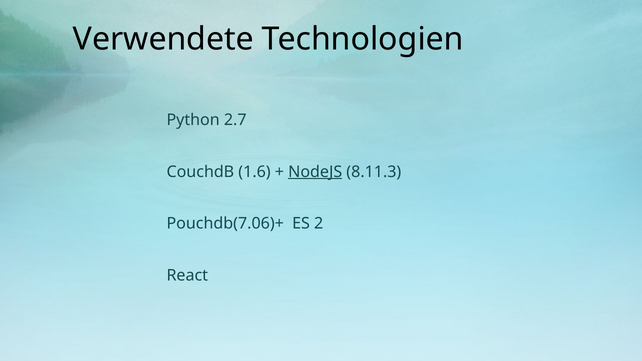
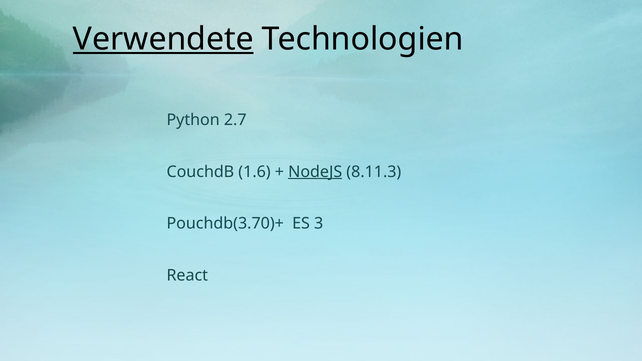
Verwendete underline: none -> present (163, 39)
Pouchdb(7.06)+: Pouchdb(7.06)+ -> Pouchdb(3.70)+ (225, 224)
2: 2 -> 3 (319, 224)
